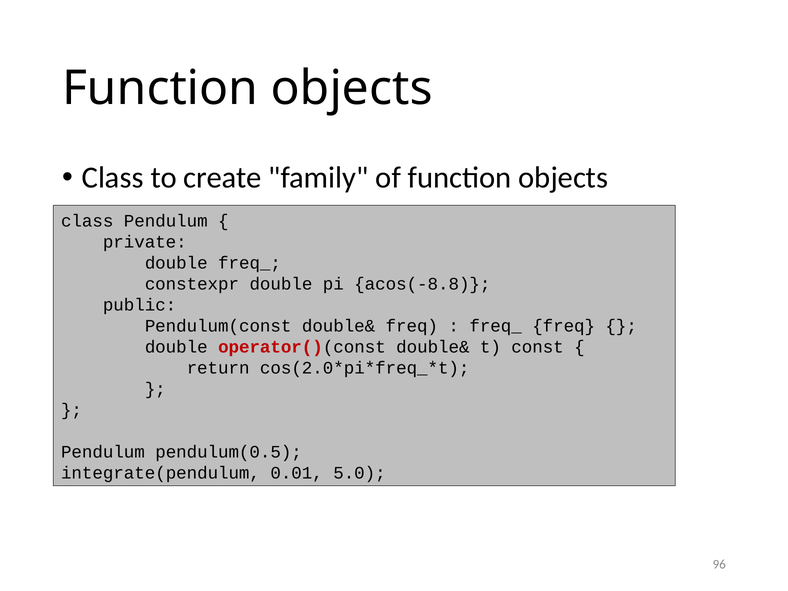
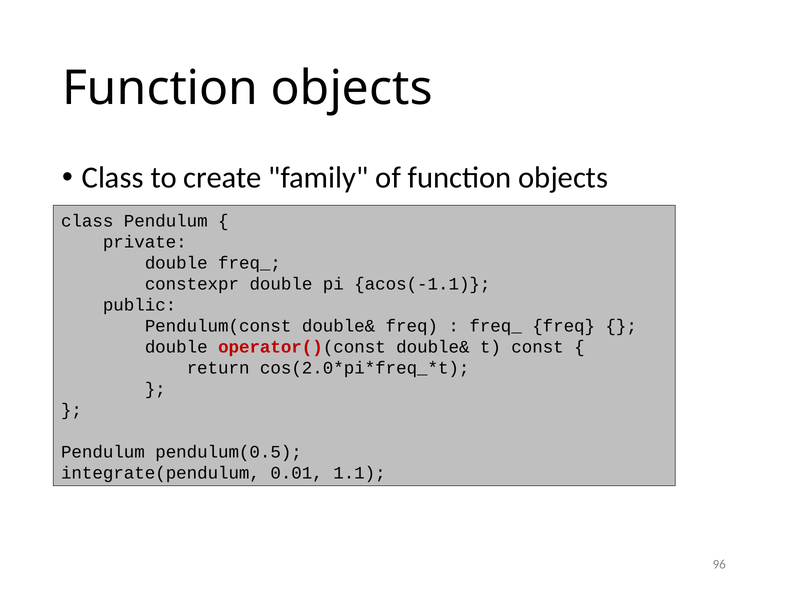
acos(-8.8: acos(-8.8 -> acos(-1.1 (422, 284)
5.0: 5.0 -> 1.1 (359, 473)
